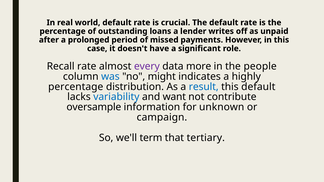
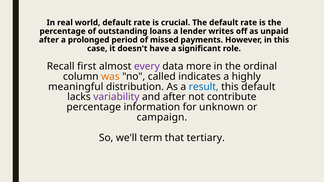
Recall rate: rate -> first (87, 66)
people: people -> ordinal (260, 66)
was colour: blue -> orange (110, 77)
might: might -> called (162, 77)
percentage: percentage -> meaningful (76, 87)
variability colour: blue -> purple (116, 97)
and want: want -> after (174, 97)
oversample: oversample -> percentage (94, 107)
